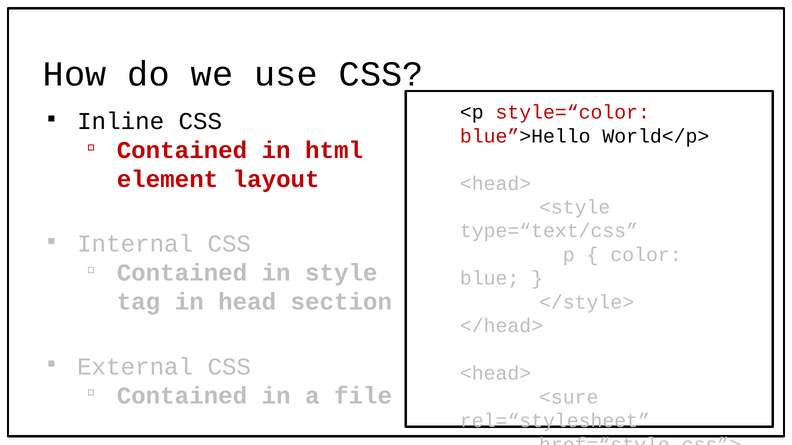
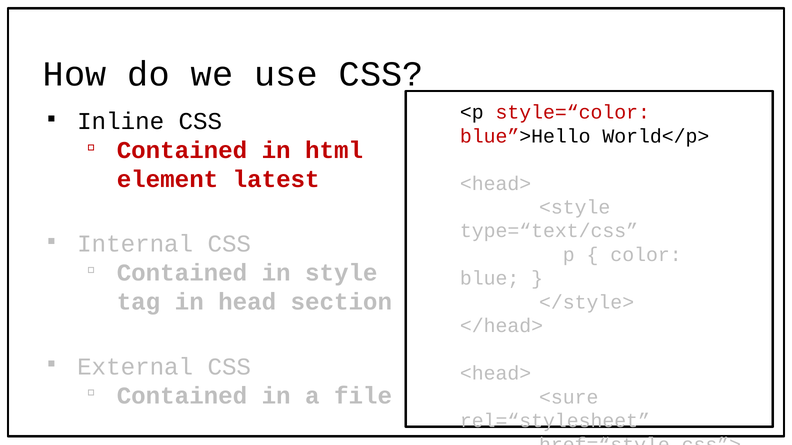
layout: layout -> latest (276, 180)
